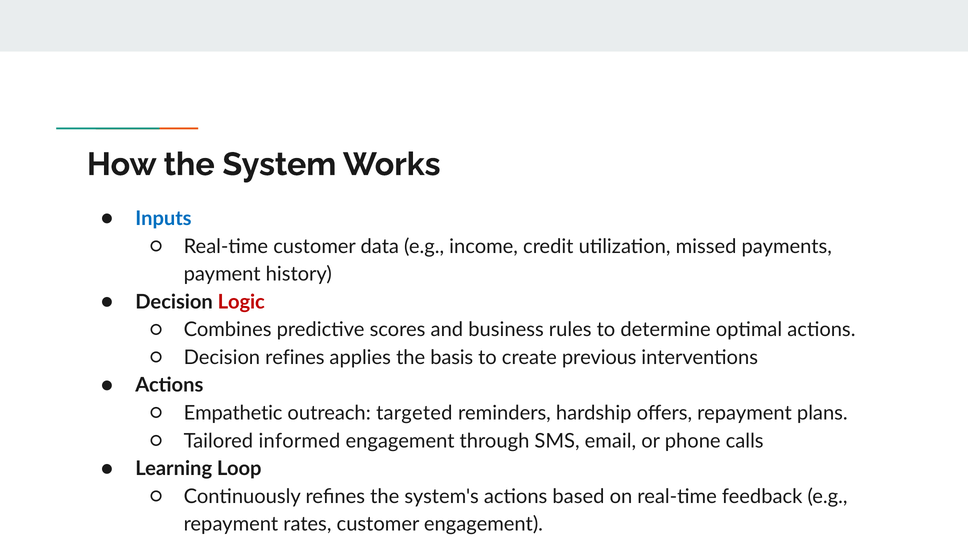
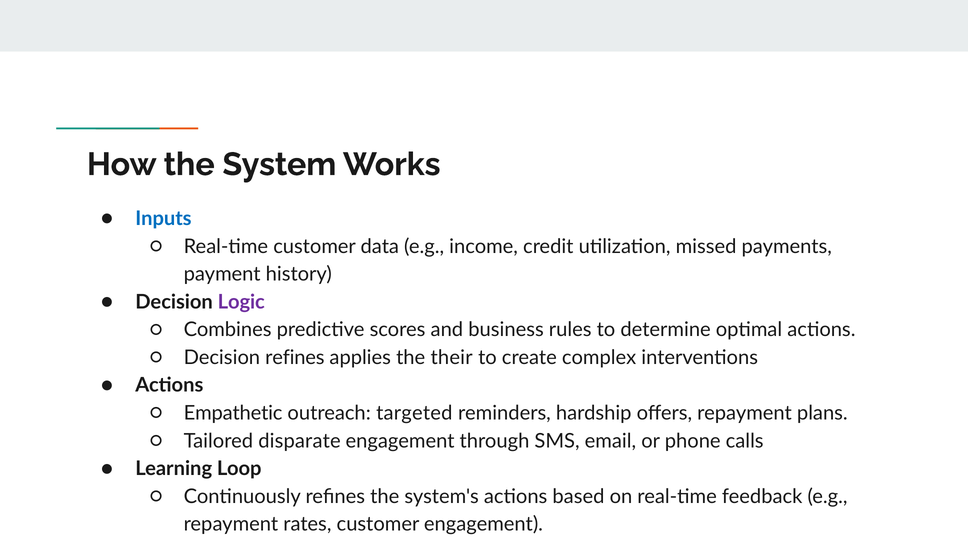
Logic colour: red -> purple (241, 302)
basis: basis -> their (452, 358)
previous: previous -> complex (599, 358)
informed: informed -> disparate (300, 441)
